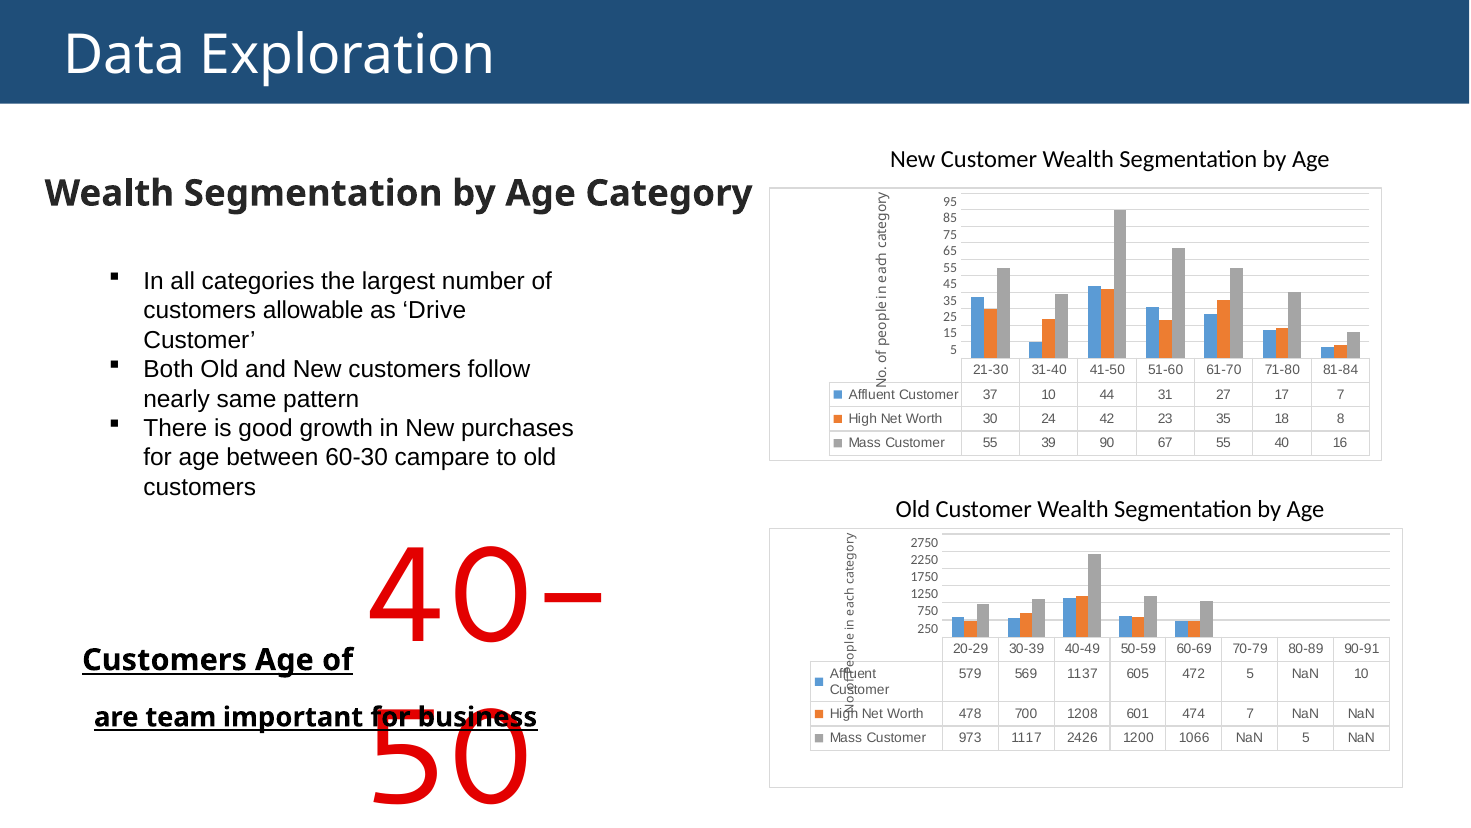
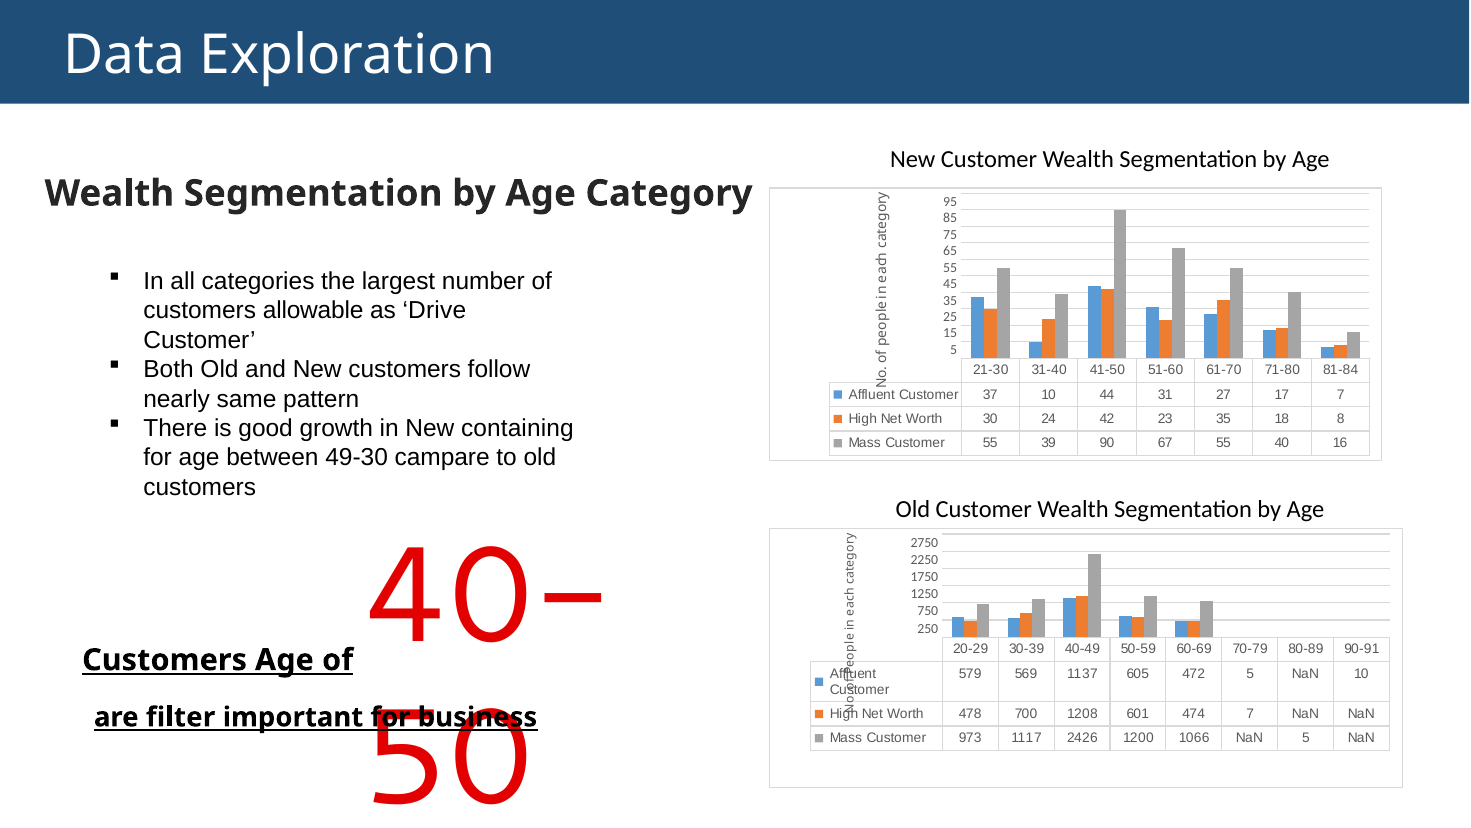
purchases: purchases -> containing (517, 428)
60-30: 60-30 -> 49-30 (357, 457)
team: team -> filter (181, 717)
